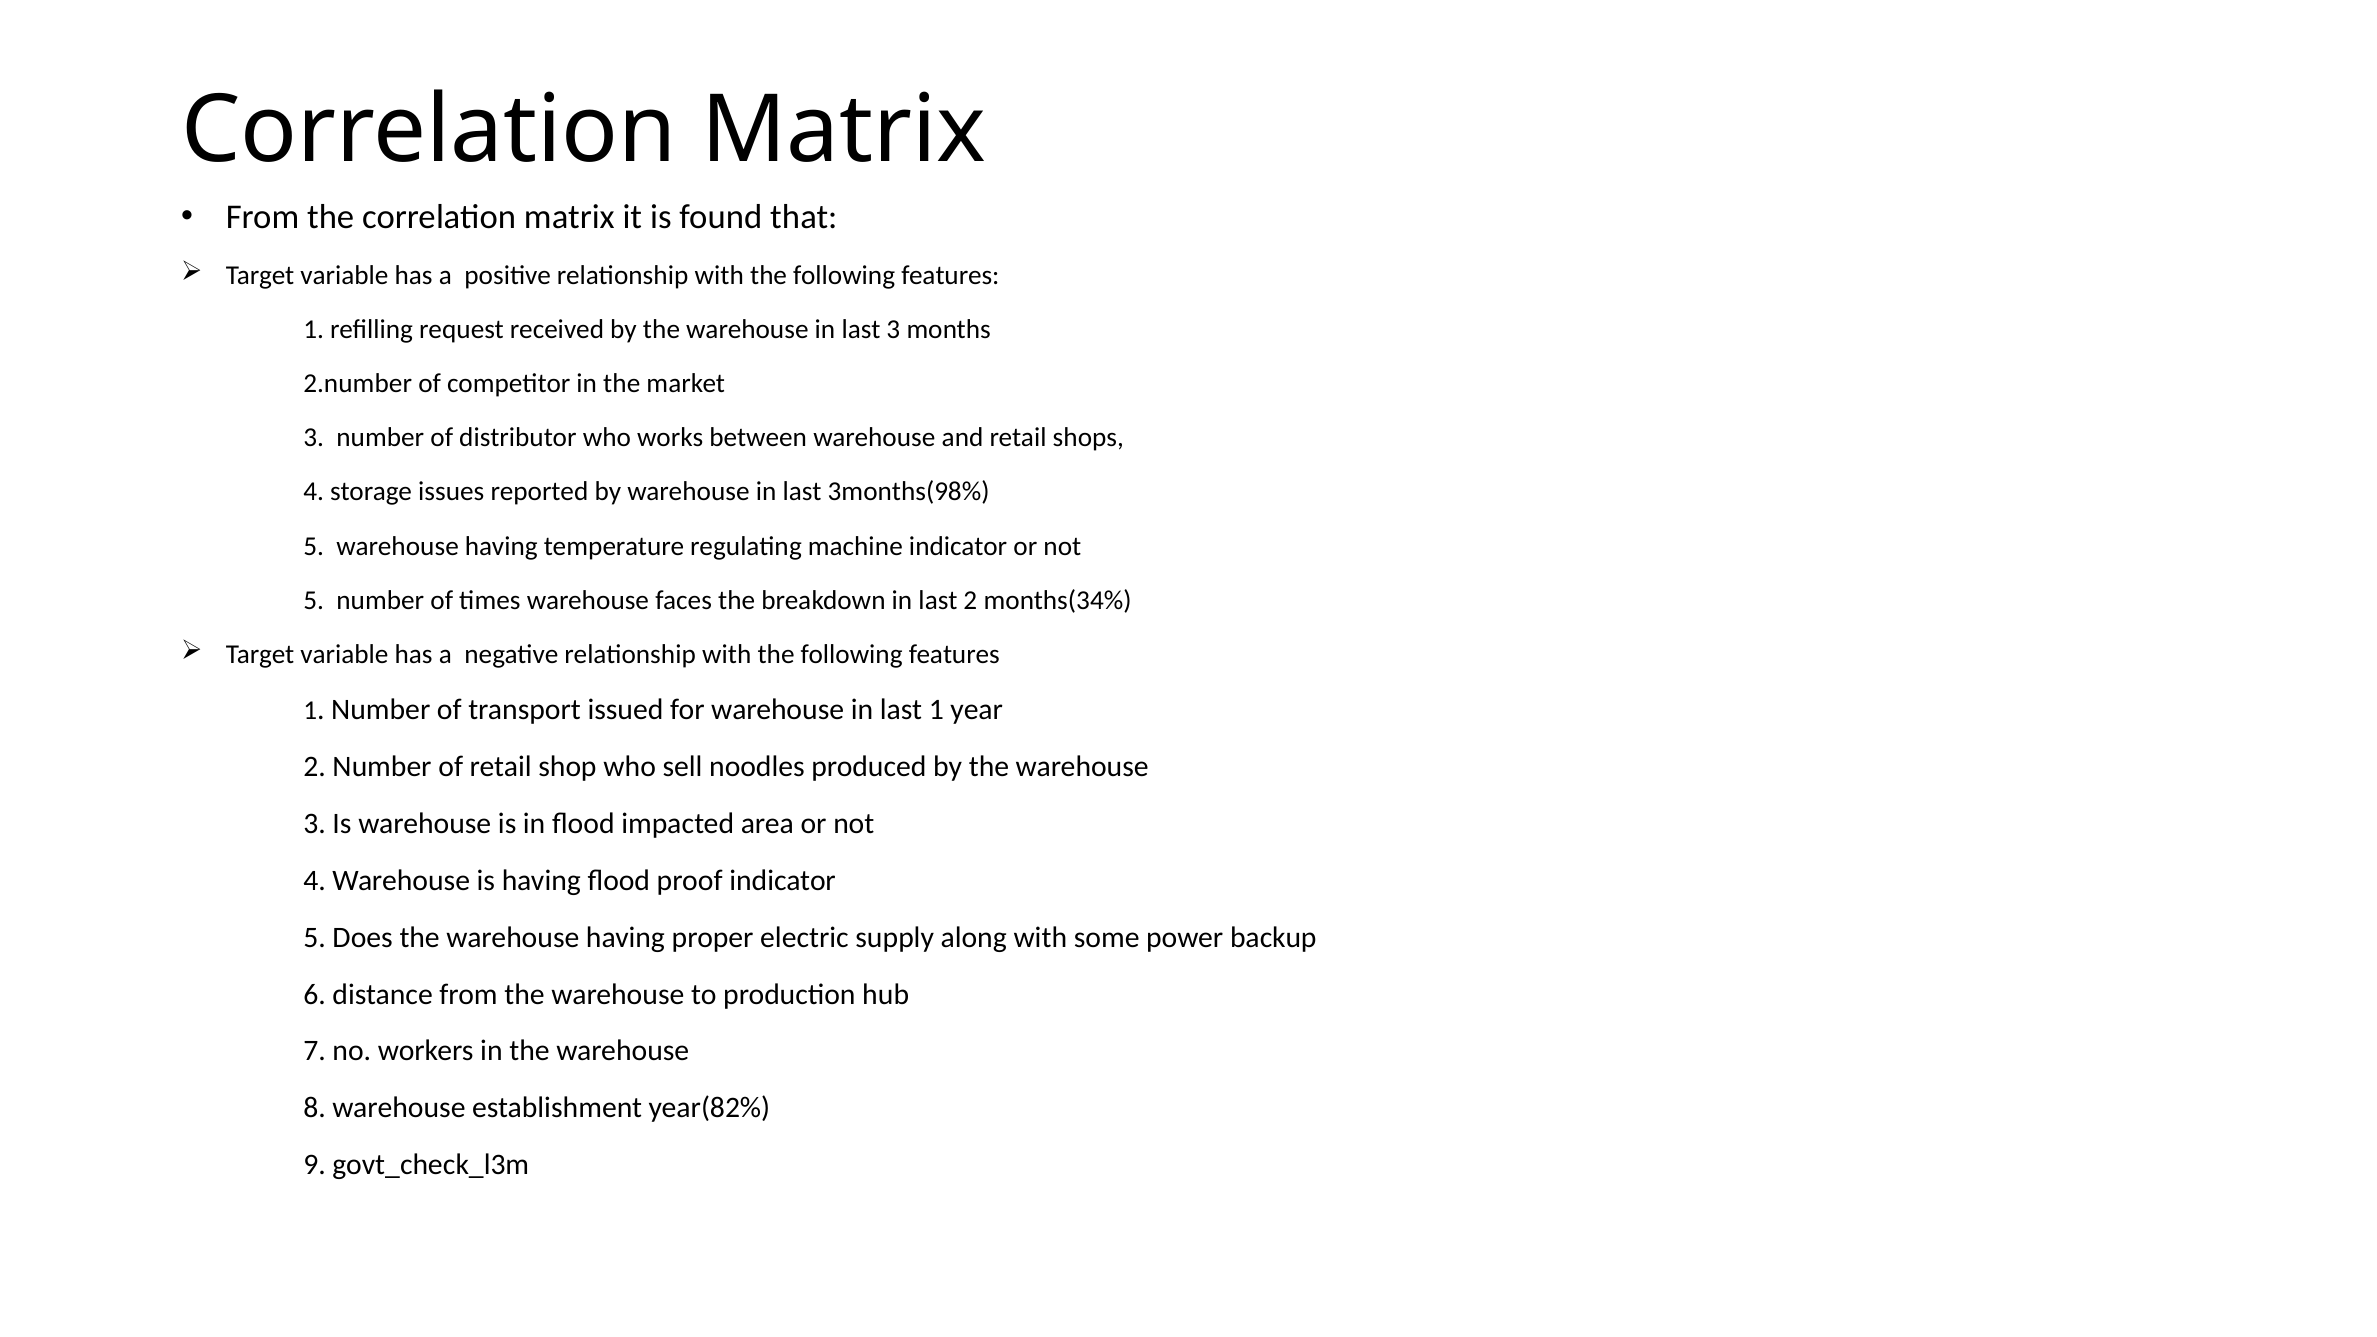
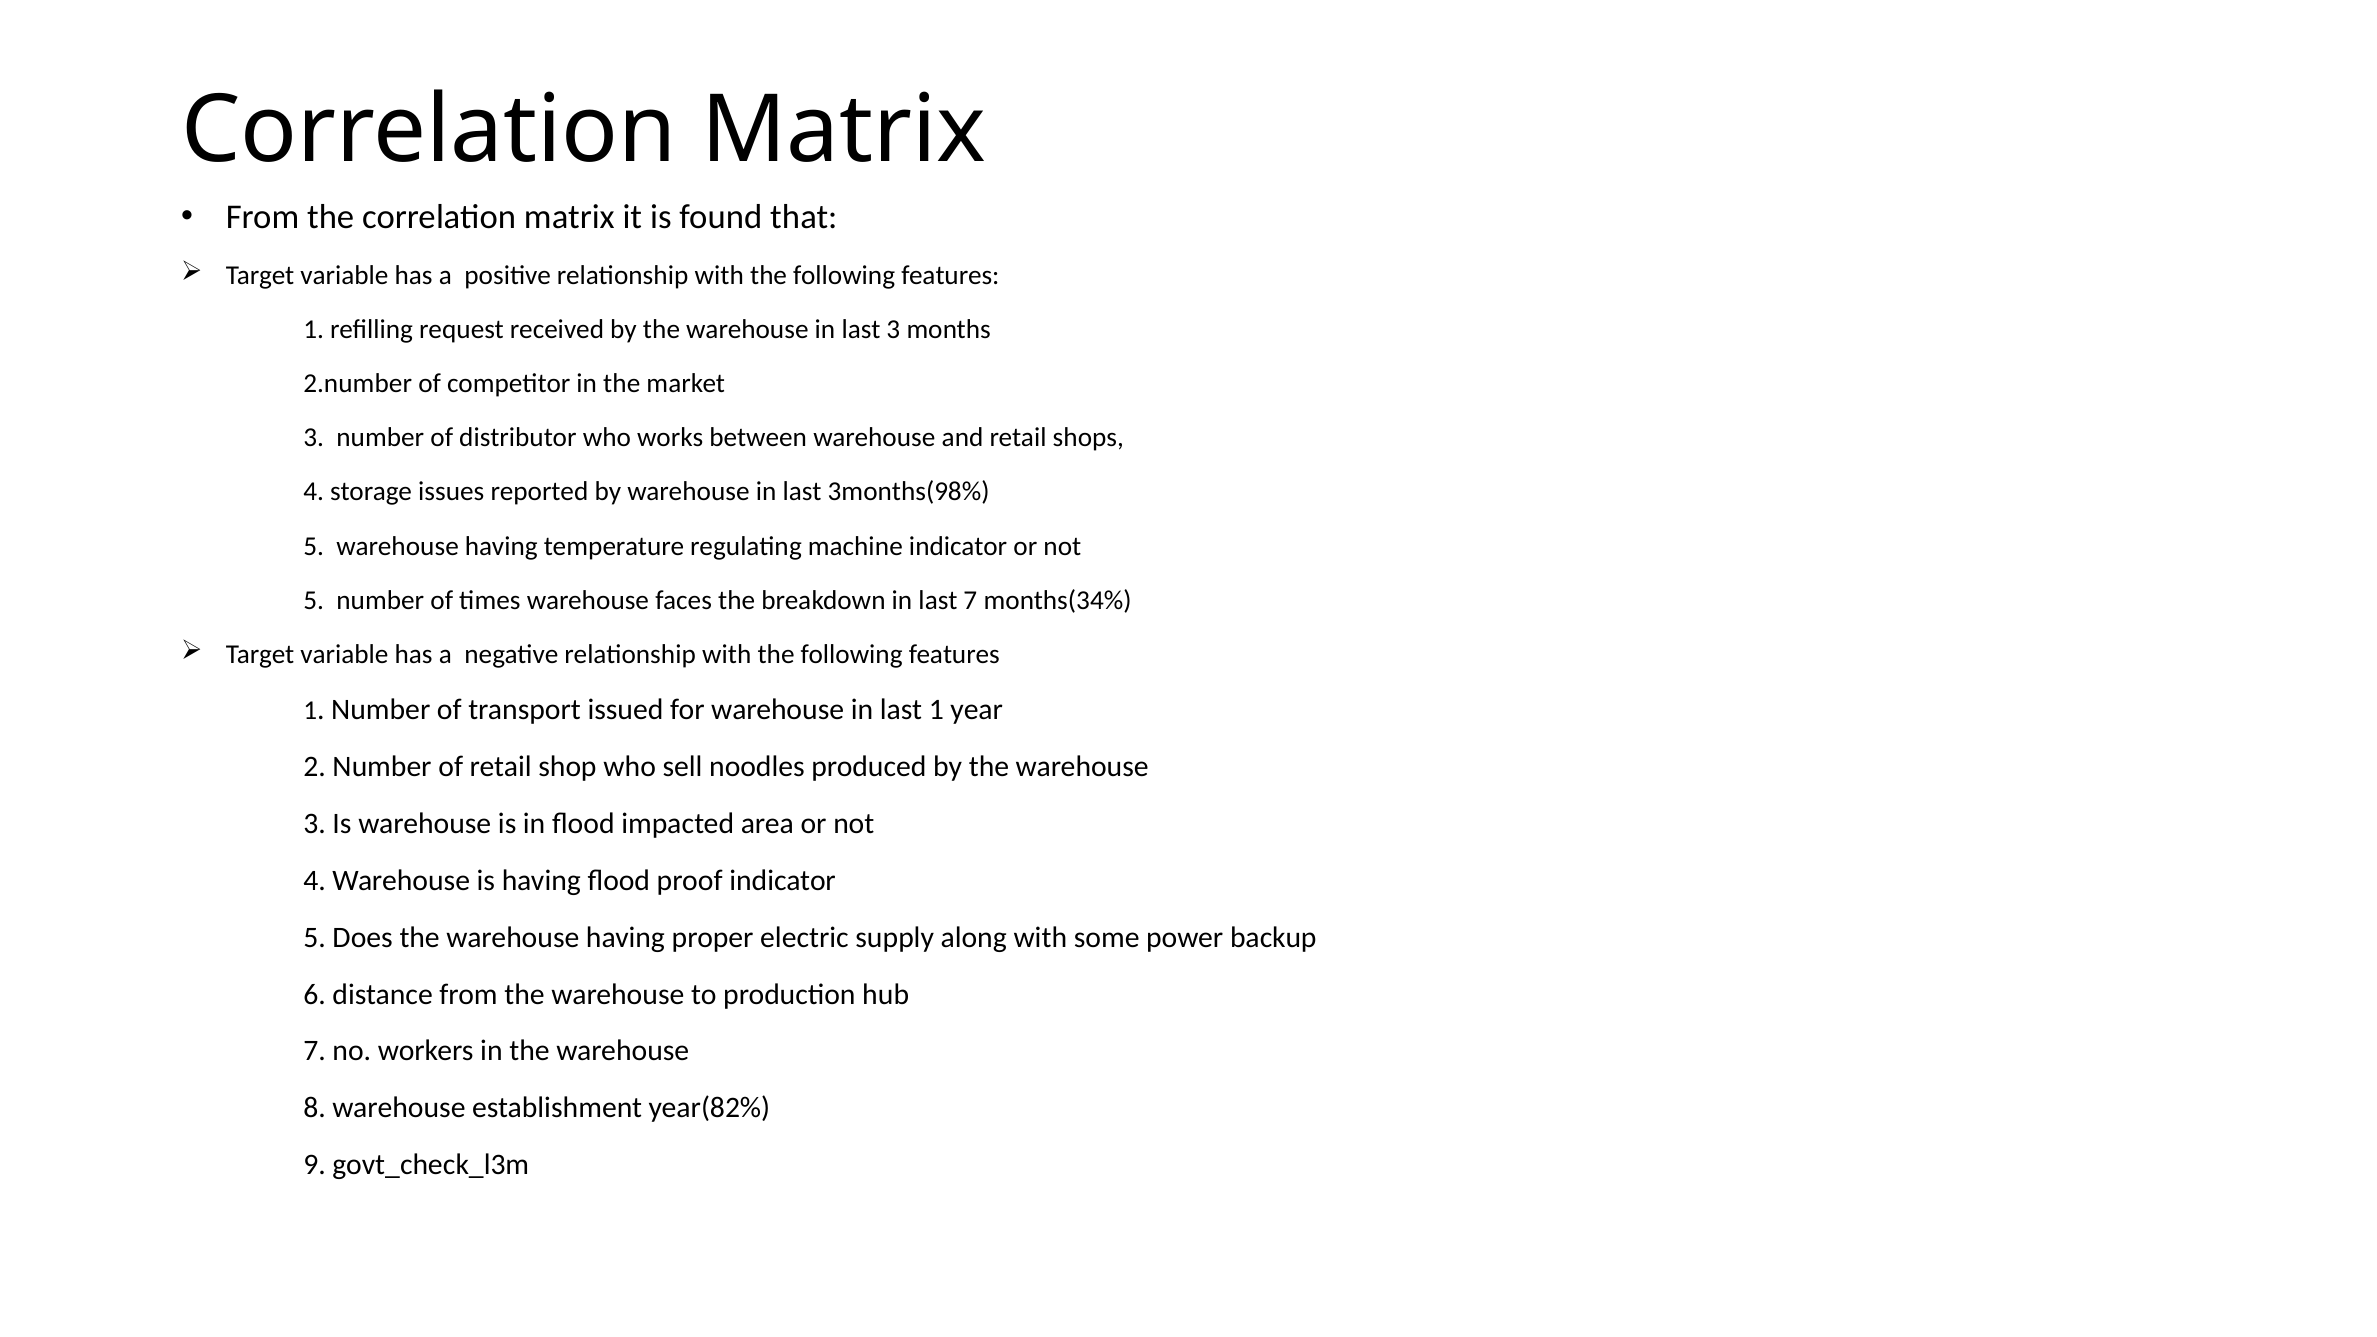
last 2: 2 -> 7 (970, 600)
